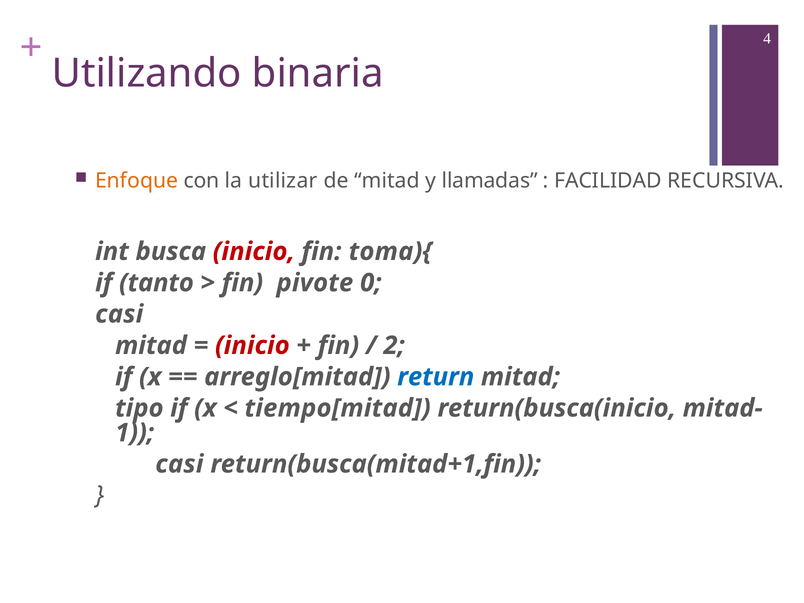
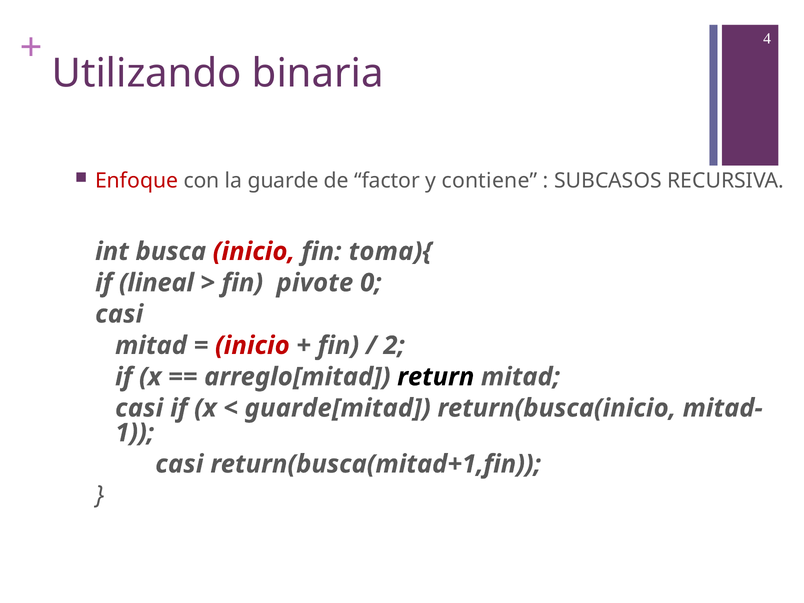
Enfoque colour: orange -> red (137, 181)
utilizar: utilizar -> guarde (283, 181)
de mitad: mitad -> factor (387, 181)
llamadas: llamadas -> contiene (490, 181)
FACILIDAD: FACILIDAD -> SUBCASOS (608, 181)
tanto: tanto -> lineal (157, 283)
return colour: blue -> black (436, 377)
tipo: tipo -> casi (139, 408)
tiempo[mitad: tiempo[mitad -> guarde[mitad (338, 408)
